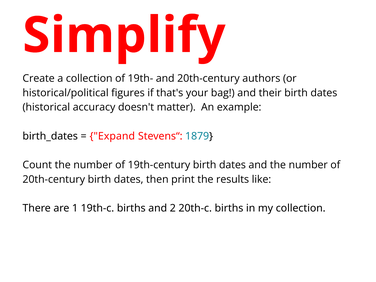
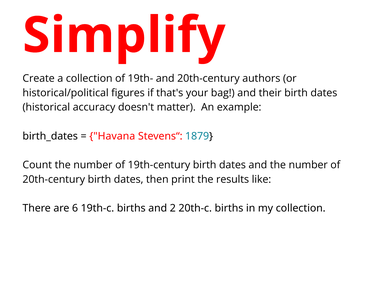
Expand: Expand -> Havana (112, 136)
1: 1 -> 6 (75, 208)
